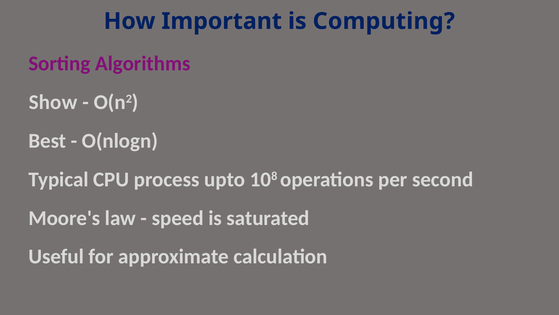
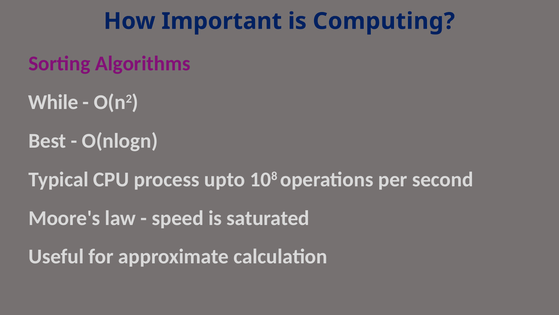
Show: Show -> While (53, 102)
